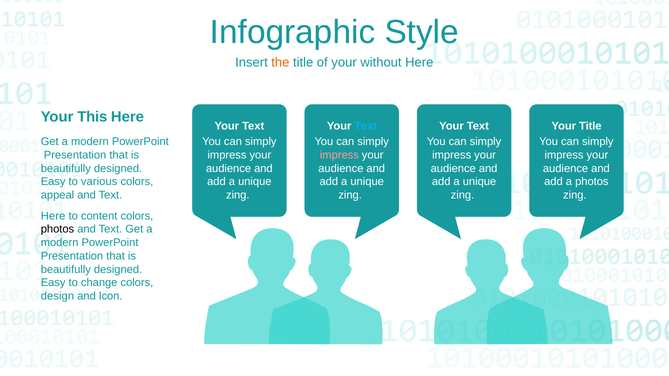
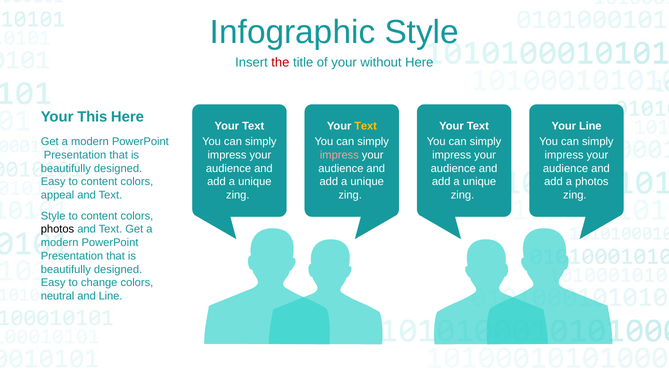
the colour: orange -> red (280, 63)
Text colour: light blue -> yellow (366, 126)
Your Title: Title -> Line (590, 126)
Easy to various: various -> content (99, 182)
Here: Here -> Style (53, 216)
design: design -> neutral (58, 296)
and Icon: Icon -> Line (110, 296)
